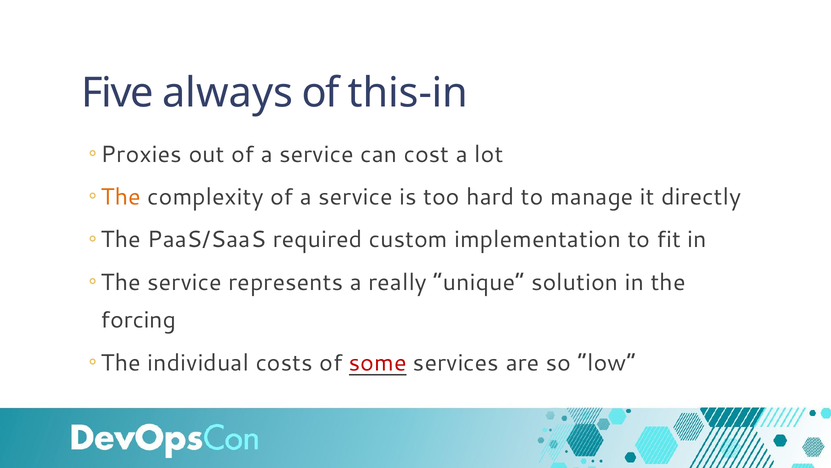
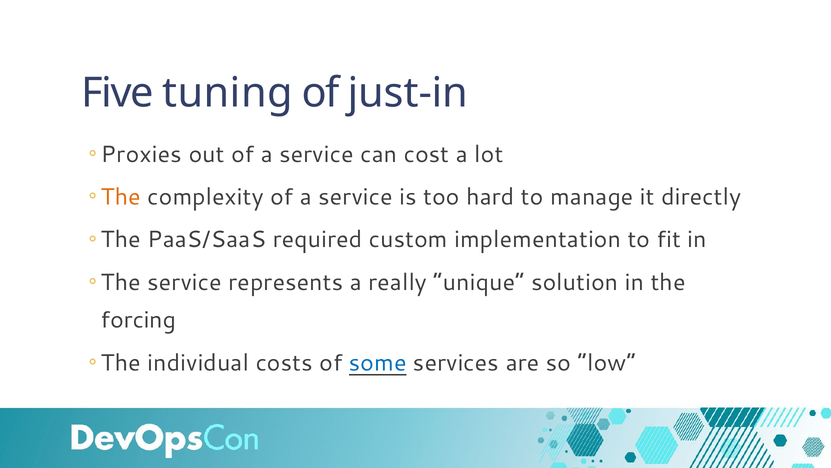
always: always -> tuning (228, 93)
this-in: this-in -> just-in (408, 93)
some colour: red -> blue (378, 362)
